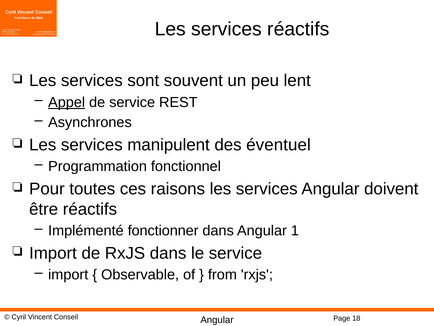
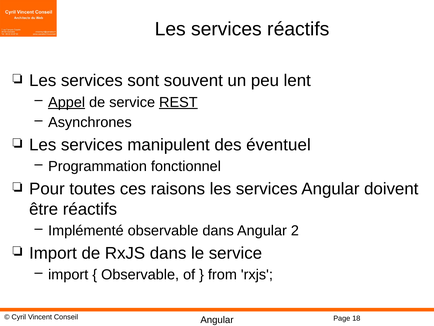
REST underline: none -> present (178, 102)
Implémenté fonctionner: fonctionner -> observable (163, 230)
1: 1 -> 2 (295, 230)
